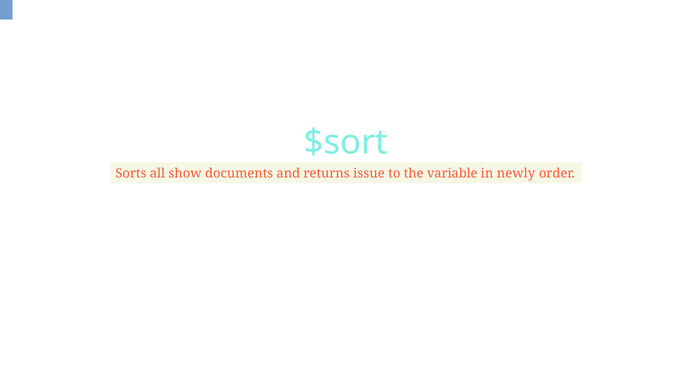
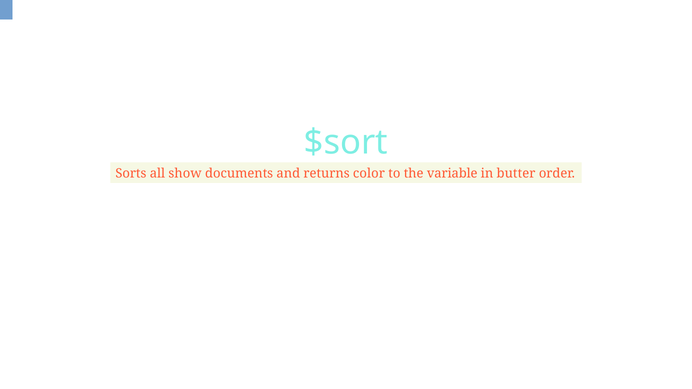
issue: issue -> color (369, 174)
newly: newly -> butter (516, 174)
